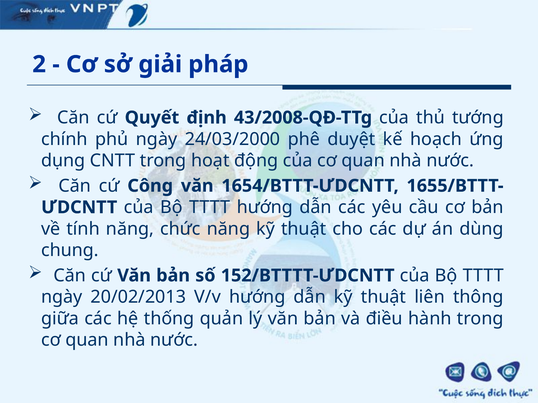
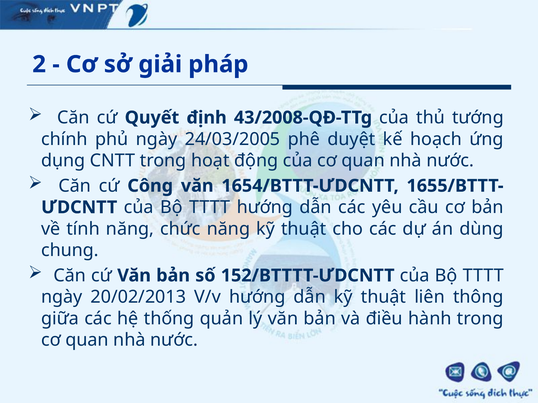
24/03/2000: 24/03/2000 -> 24/03/2005 (232, 139)
